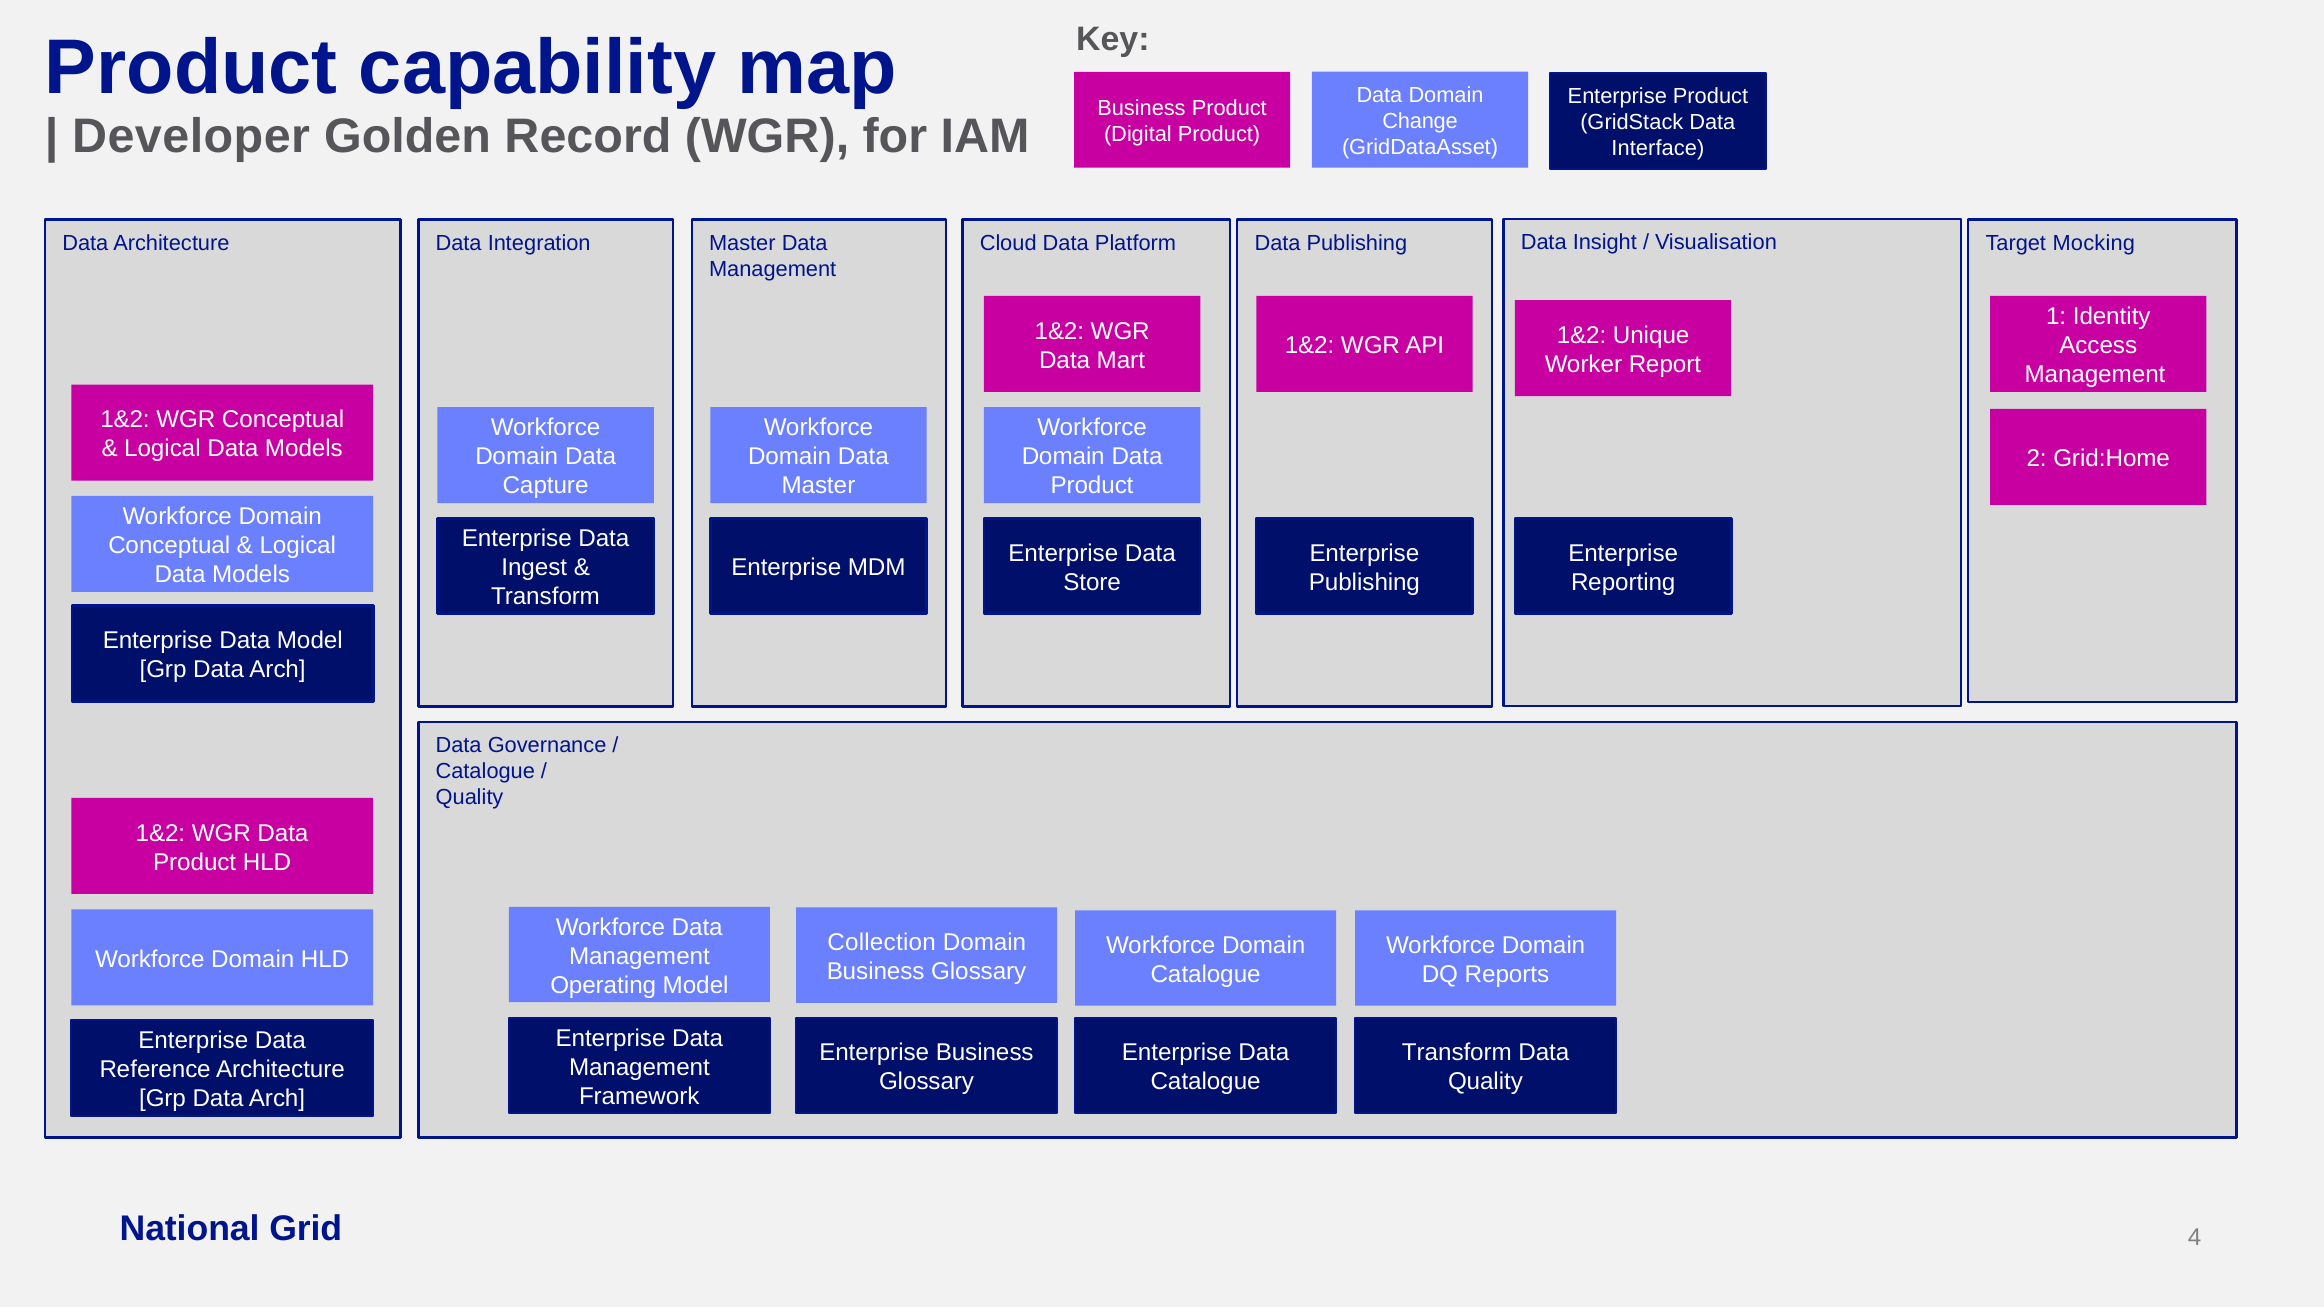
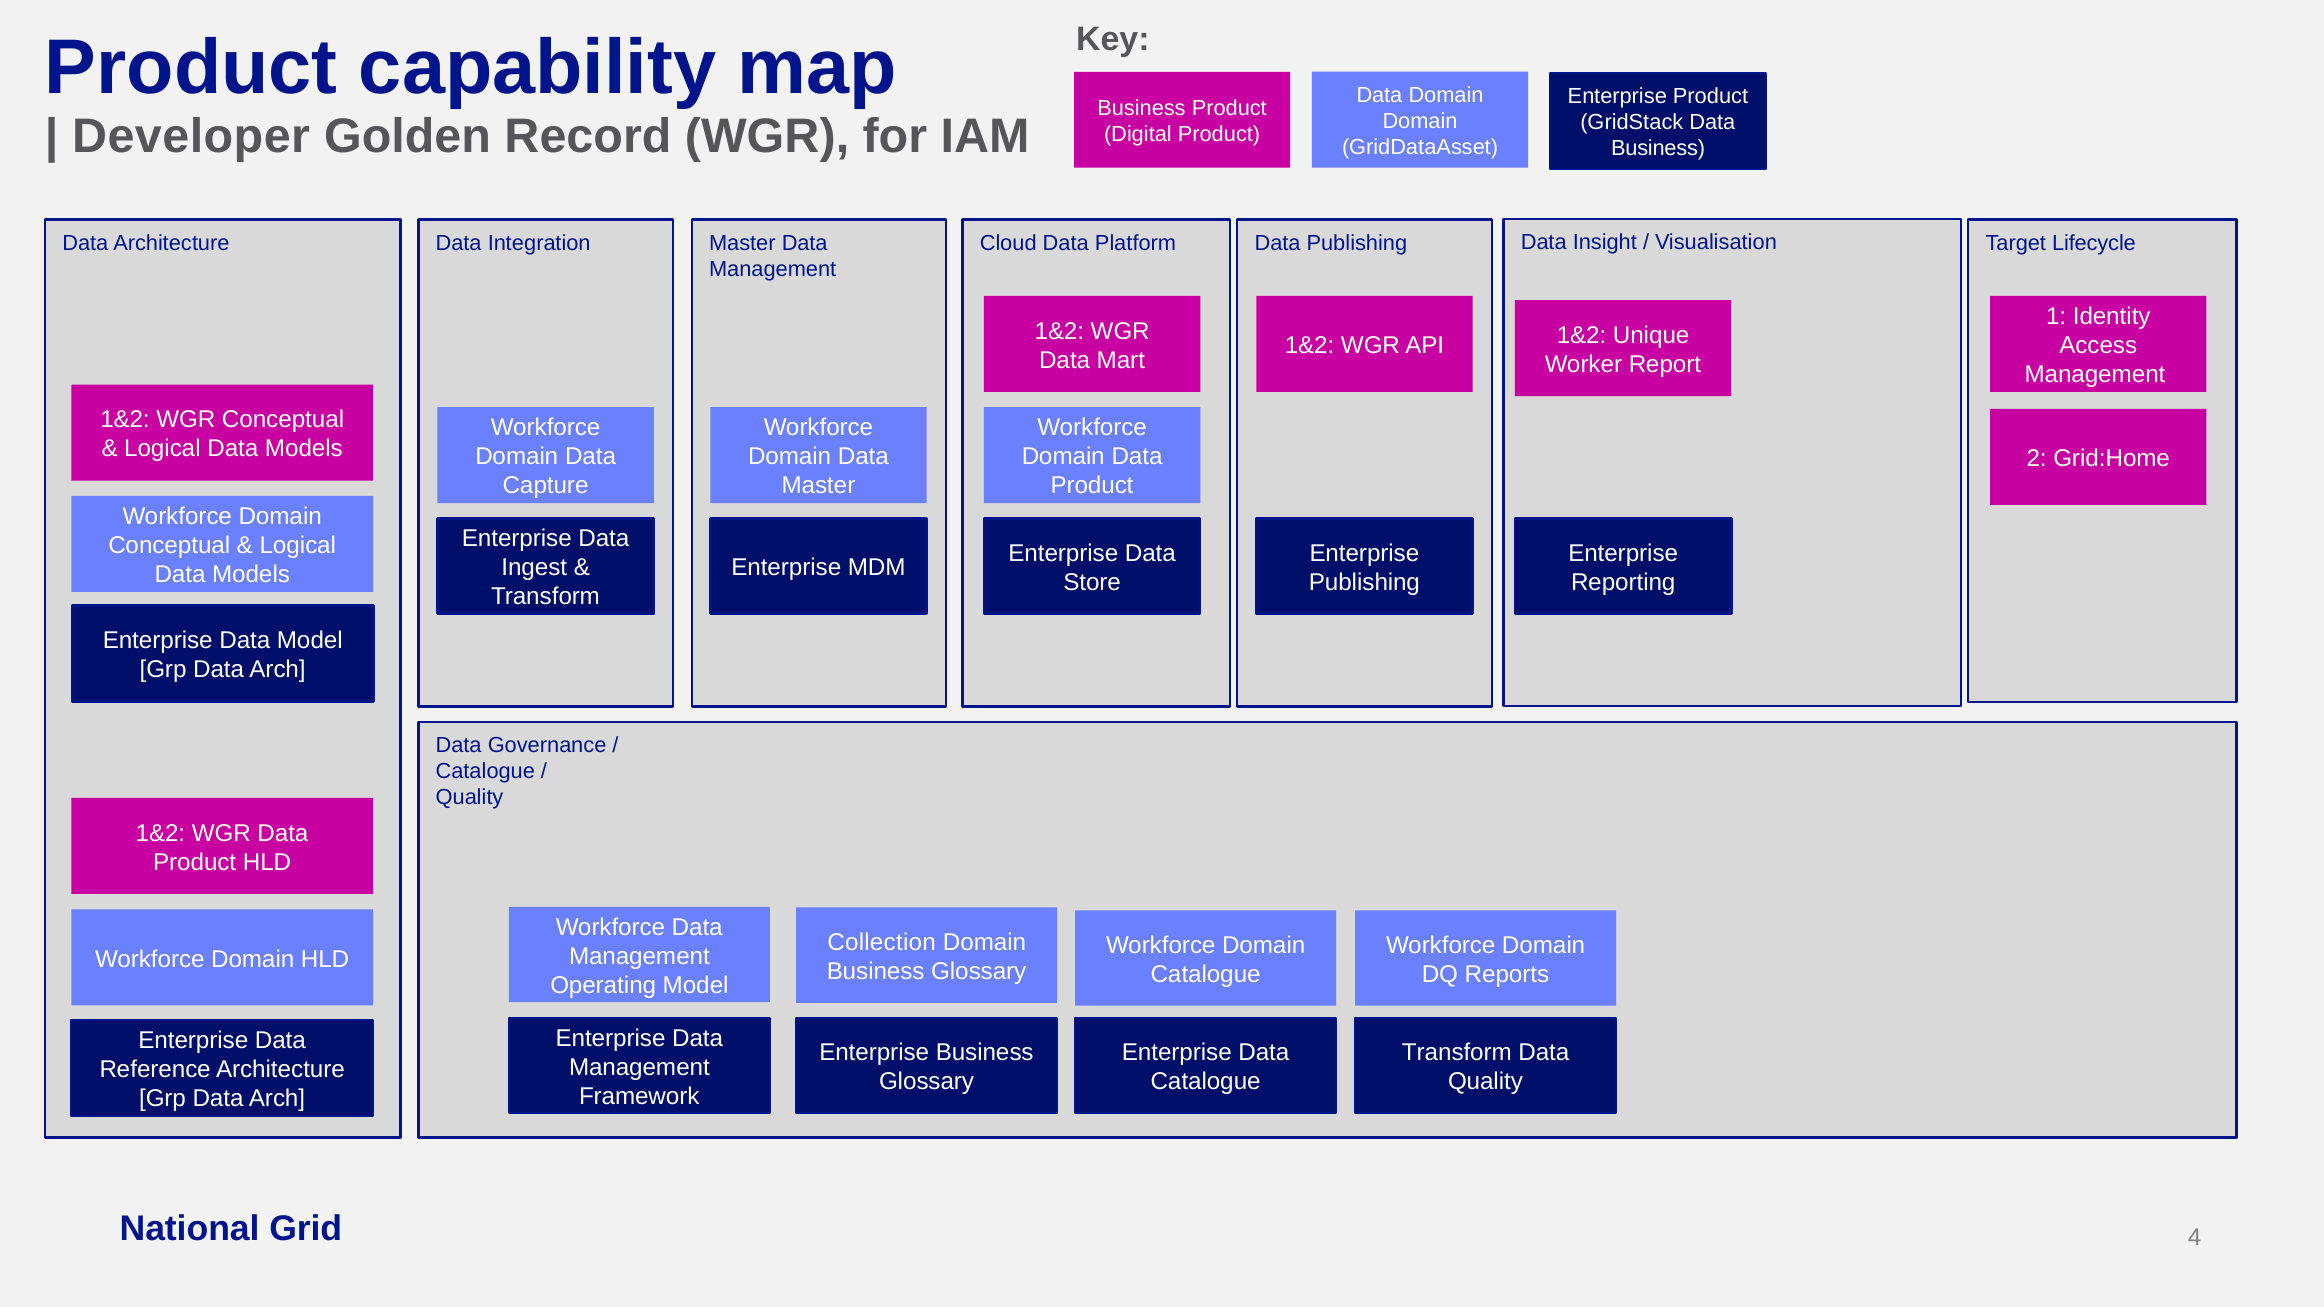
Change: Change -> Domain (1420, 121)
Interface: Interface -> Business (1658, 149)
Mocking: Mocking -> Lifecycle (2094, 243)
